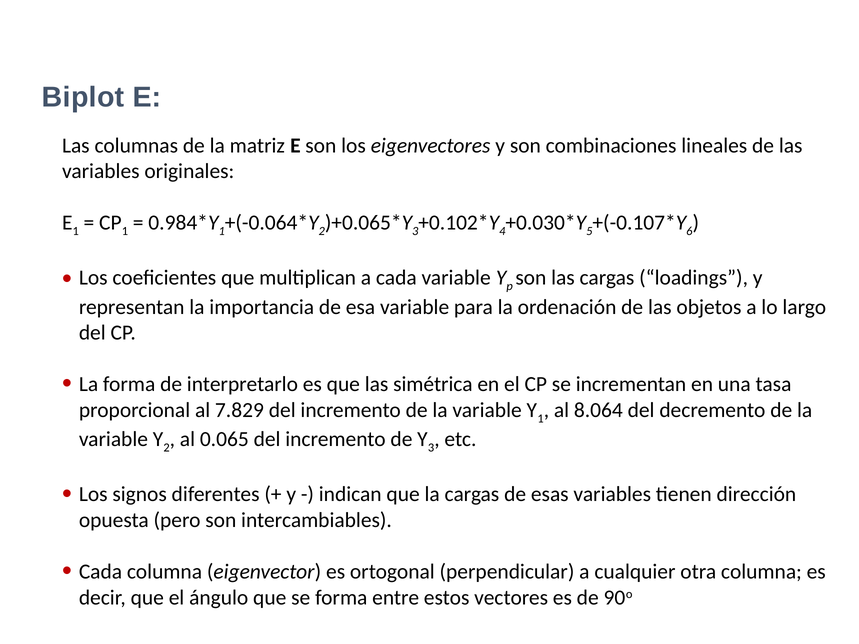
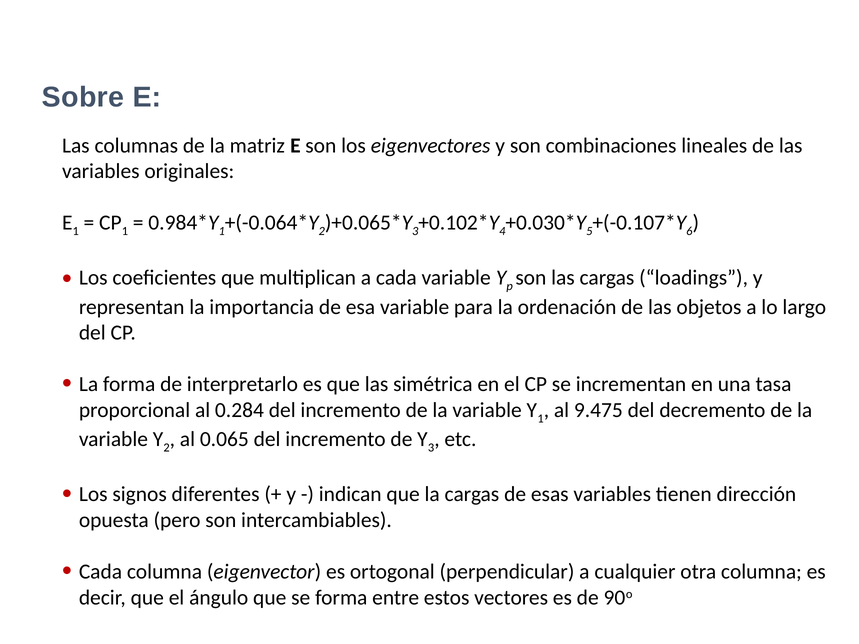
Biplot: Biplot -> Sobre (83, 97)
7.829: 7.829 -> 0.284 (239, 410)
8.064: 8.064 -> 9.475 (598, 410)
